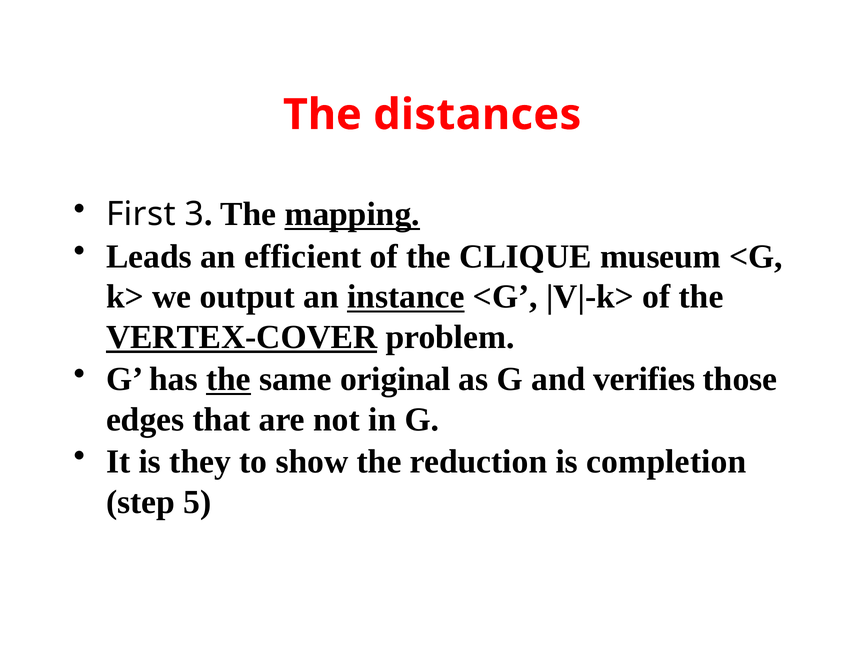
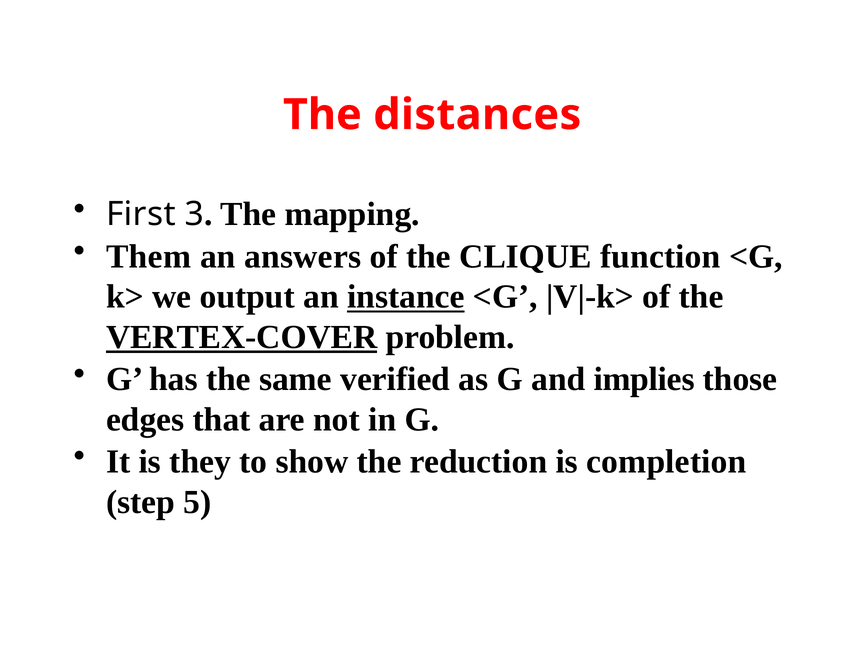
mapping underline: present -> none (352, 214)
Leads: Leads -> Them (149, 256)
efficient: efficient -> answers (303, 256)
museum: museum -> function (660, 256)
the underline: present -> none (228, 379)
original: original -> verified (395, 379)
verifies: verifies -> implies (644, 379)
